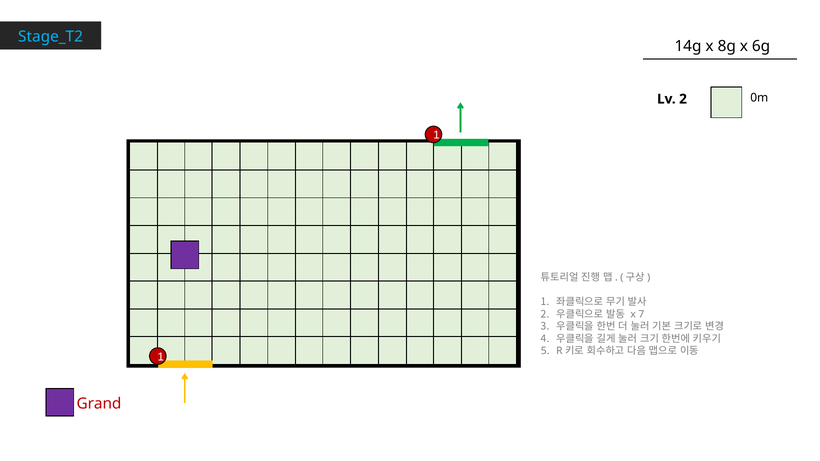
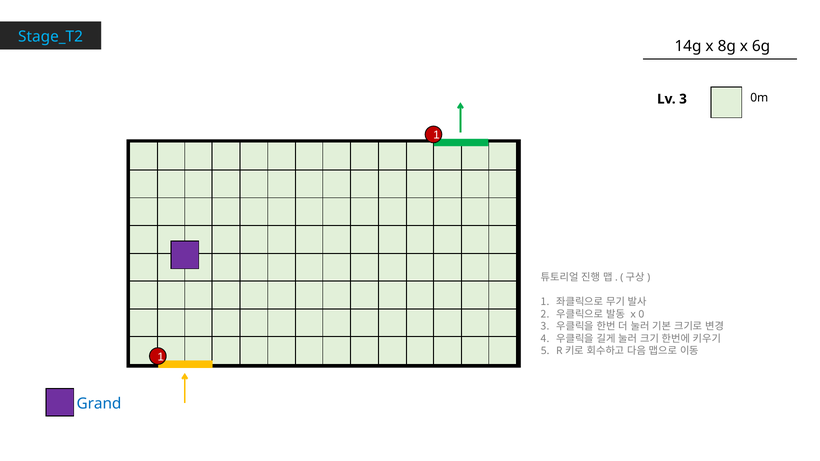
Lv 2: 2 -> 3 (683, 99)
7: 7 -> 0 (641, 314)
Grand colour: red -> blue (99, 404)
